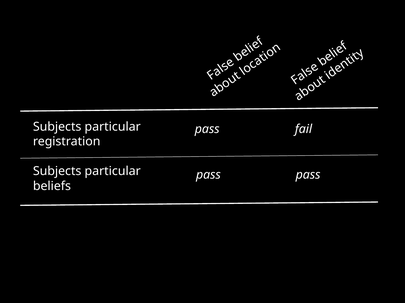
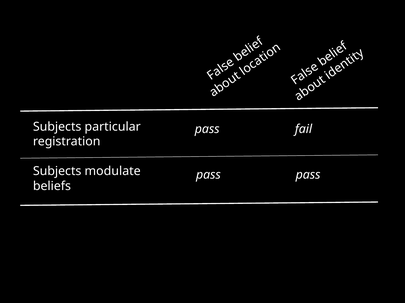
particular: particular -> modulate (113, 172)
